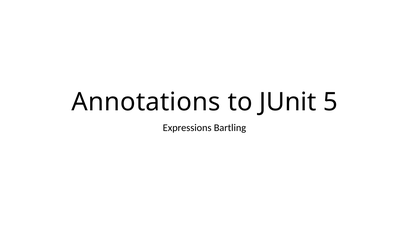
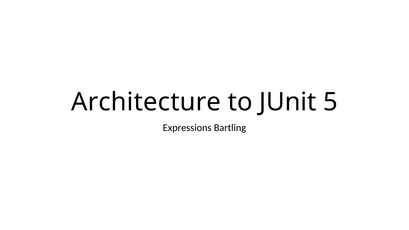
Annotations: Annotations -> Architecture (146, 102)
